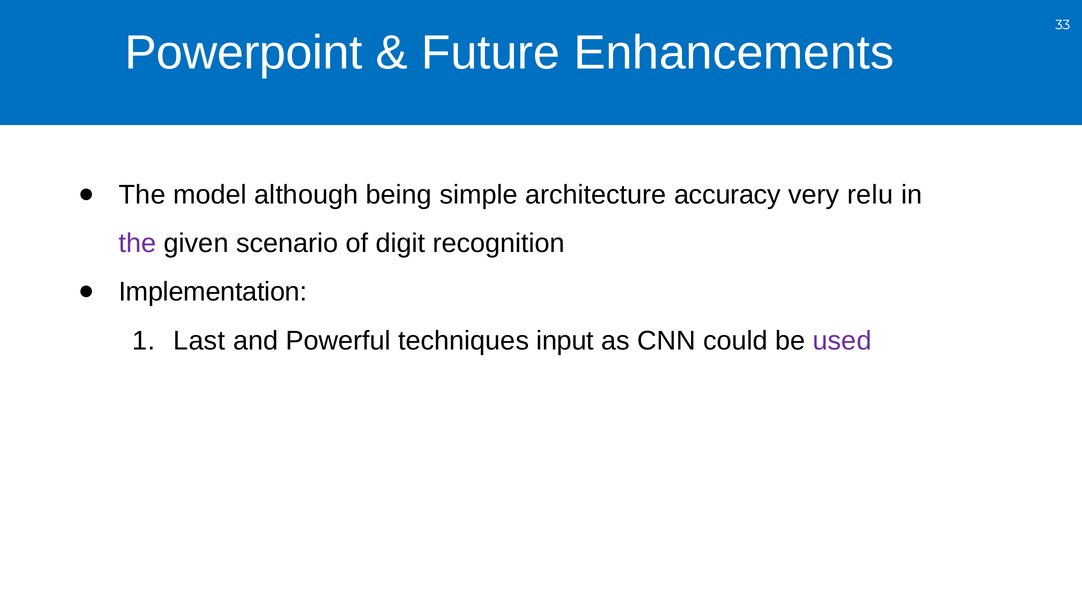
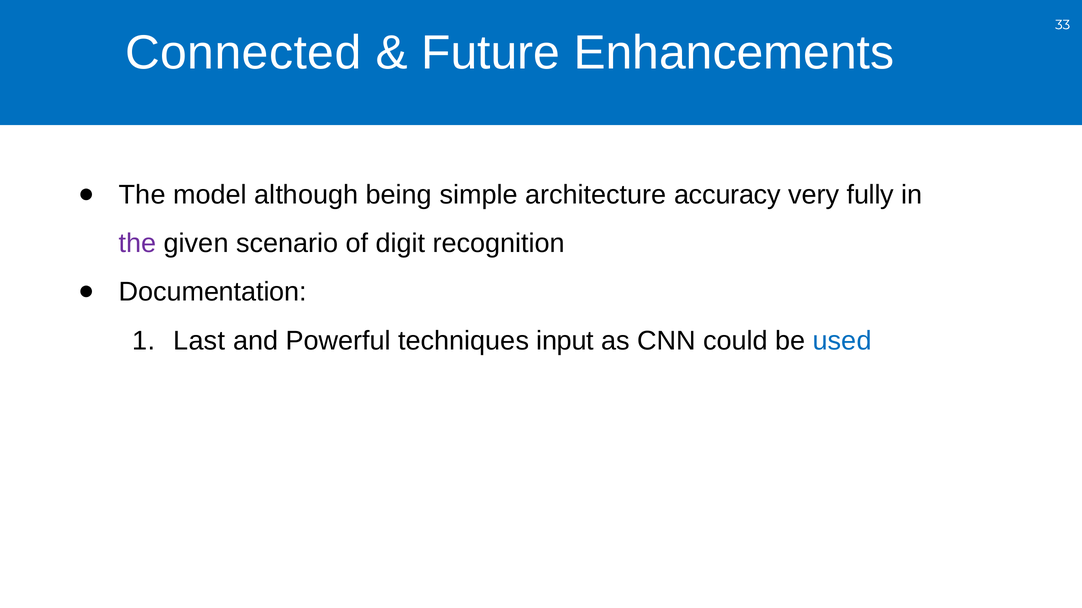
Powerpoint: Powerpoint -> Connected (243, 53)
relu: relu -> fully (870, 195)
Implementation: Implementation -> Documentation (213, 292)
used colour: purple -> blue (842, 341)
